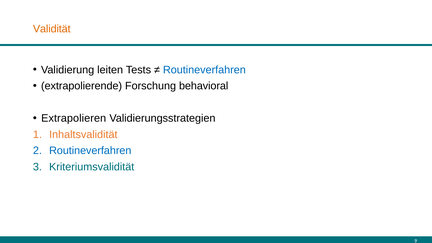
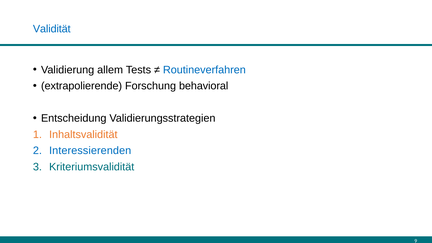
Validität colour: orange -> blue (52, 29)
leiten: leiten -> allem (110, 70)
Extrapolieren: Extrapolieren -> Entscheidung (74, 118)
Routineverfahren: Routineverfahren -> Interessierenden (90, 151)
